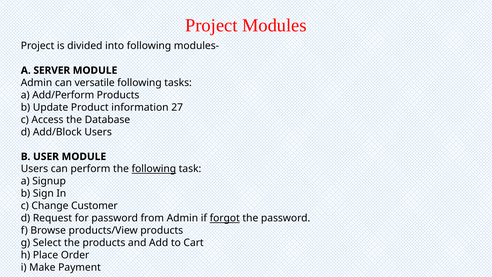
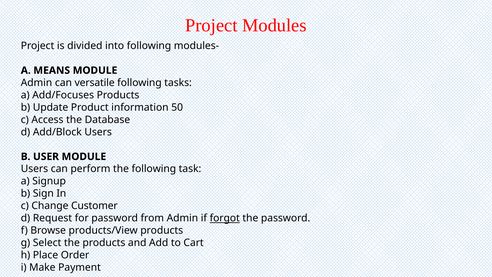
SERVER: SERVER -> MEANS (52, 70)
Add/Perform: Add/Perform -> Add/Focuses (63, 95)
27: 27 -> 50 (177, 107)
following underline: present -> none (154, 169)
